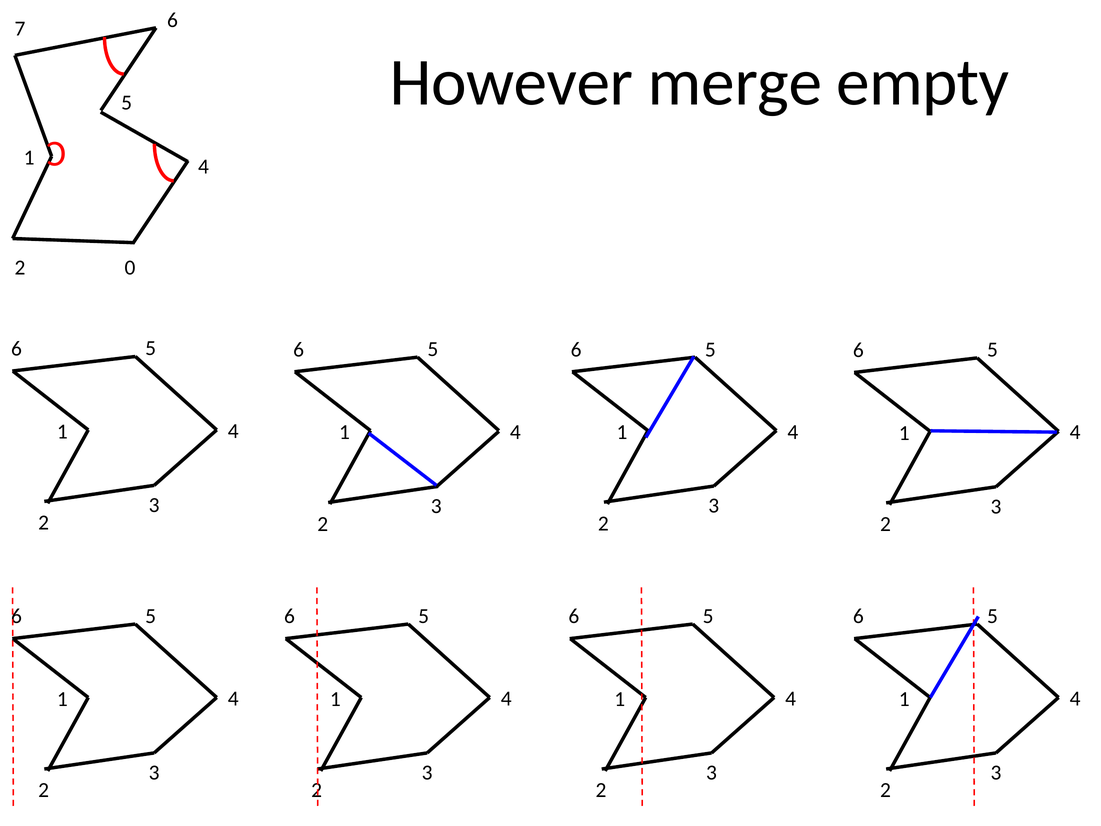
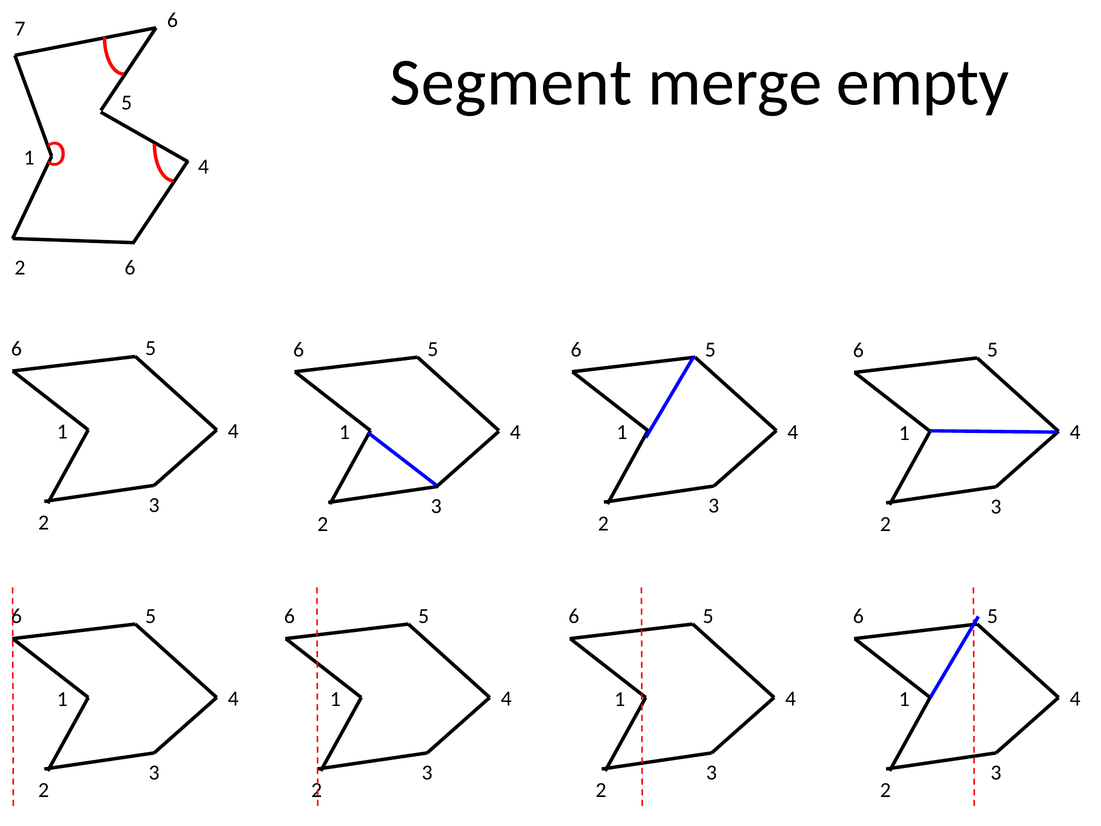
However: However -> Segment (511, 83)
2 0: 0 -> 6 (130, 267)
